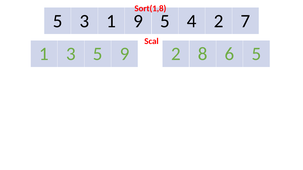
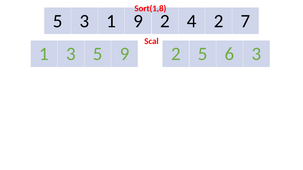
1 9 5: 5 -> 2 (165, 21)
2 8: 8 -> 5 (203, 54)
6 5: 5 -> 3 (256, 54)
